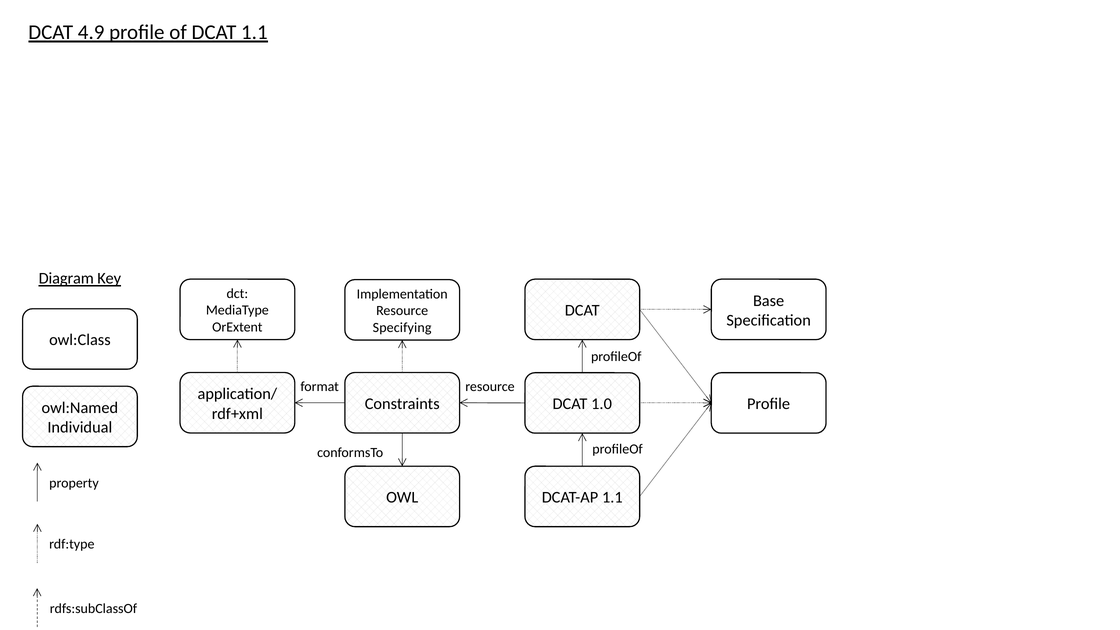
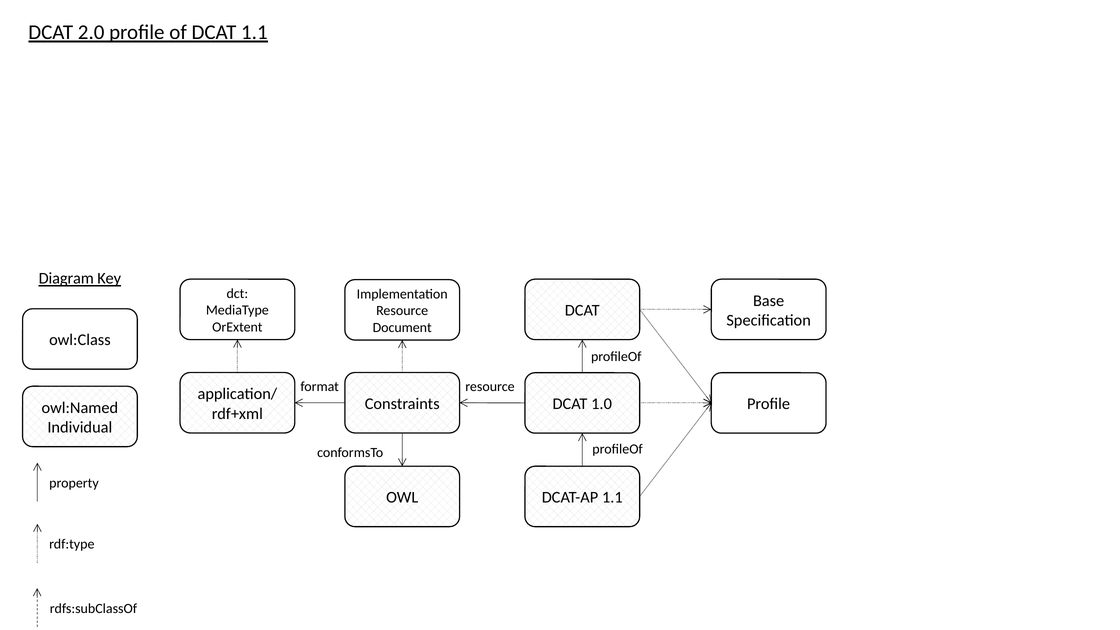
4.9: 4.9 -> 2.0 (91, 33)
Specifying: Specifying -> Document (402, 328)
